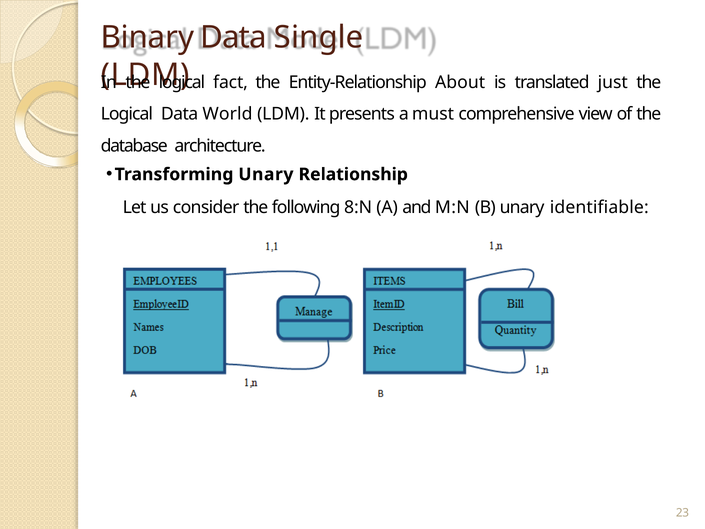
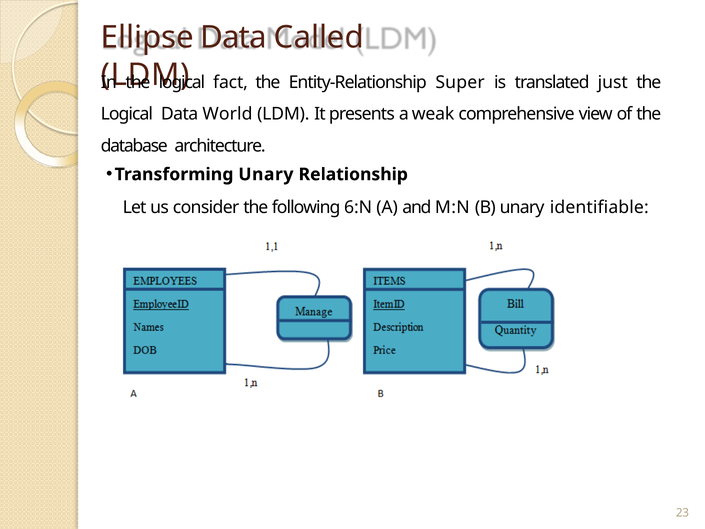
Binary: Binary -> Ellipse (147, 37)
Single: Single -> Called (319, 37)
About: About -> Super (460, 82)
must: must -> weak (433, 114)
8:N: 8:N -> 6:N (358, 207)
